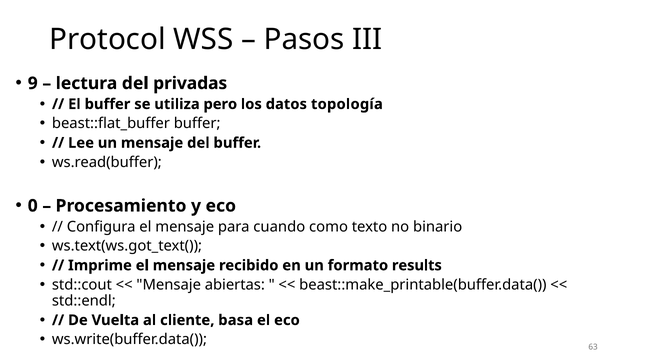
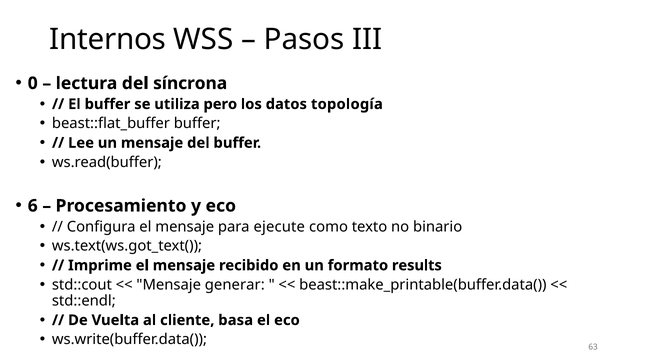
Protocol: Protocol -> Internos (108, 39)
9: 9 -> 0 (33, 83)
privadas: privadas -> síncrona (190, 83)
0: 0 -> 6 (33, 206)
cuando: cuando -> ejecute (279, 227)
abiertas: abiertas -> generar (235, 285)
